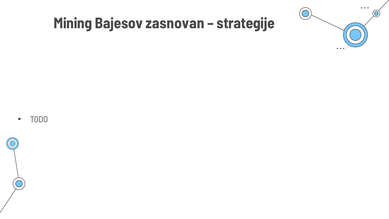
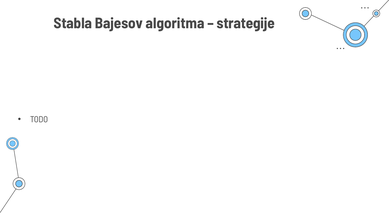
Mining: Mining -> Stabla (73, 23)
zasnovan: zasnovan -> algoritma (175, 23)
